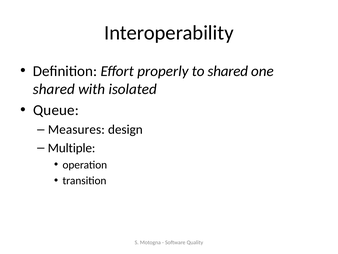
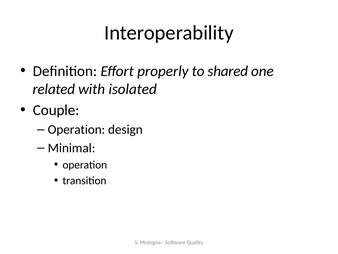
shared: shared -> related (54, 89)
Queue: Queue -> Couple (56, 110)
Measures: Measures -> Operation (76, 129)
Multiple: Multiple -> Minimal (72, 148)
